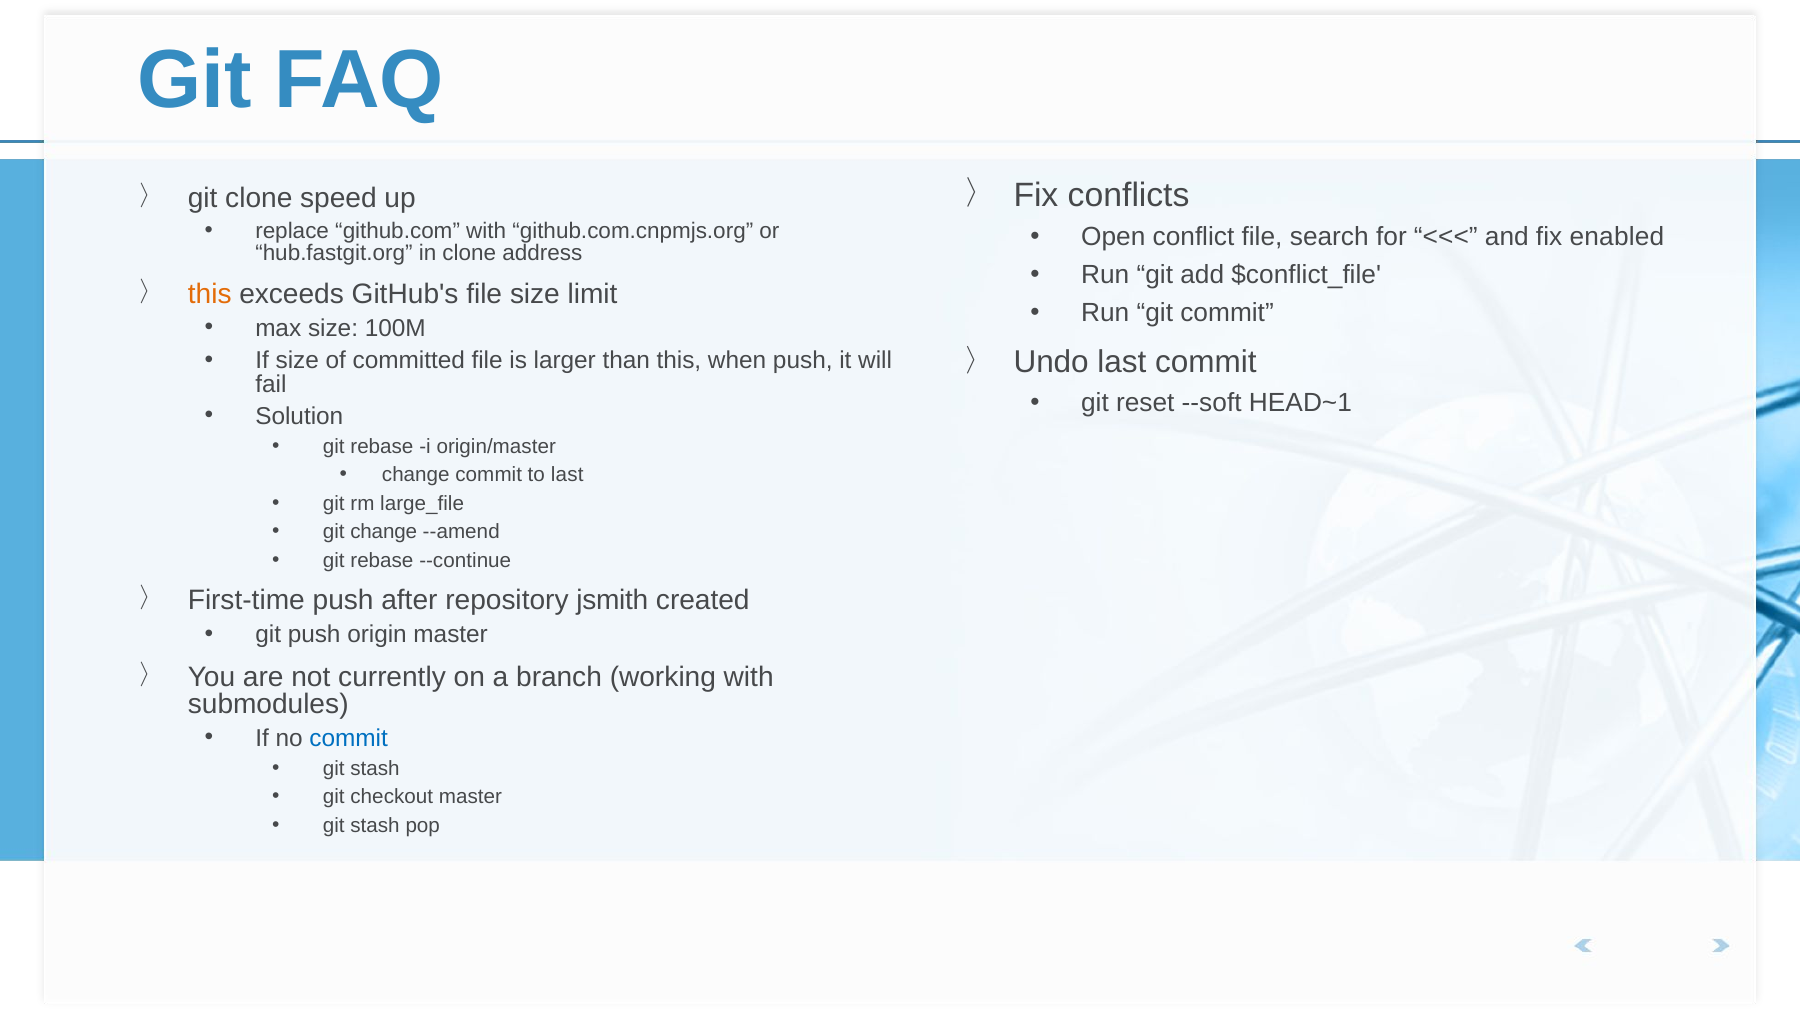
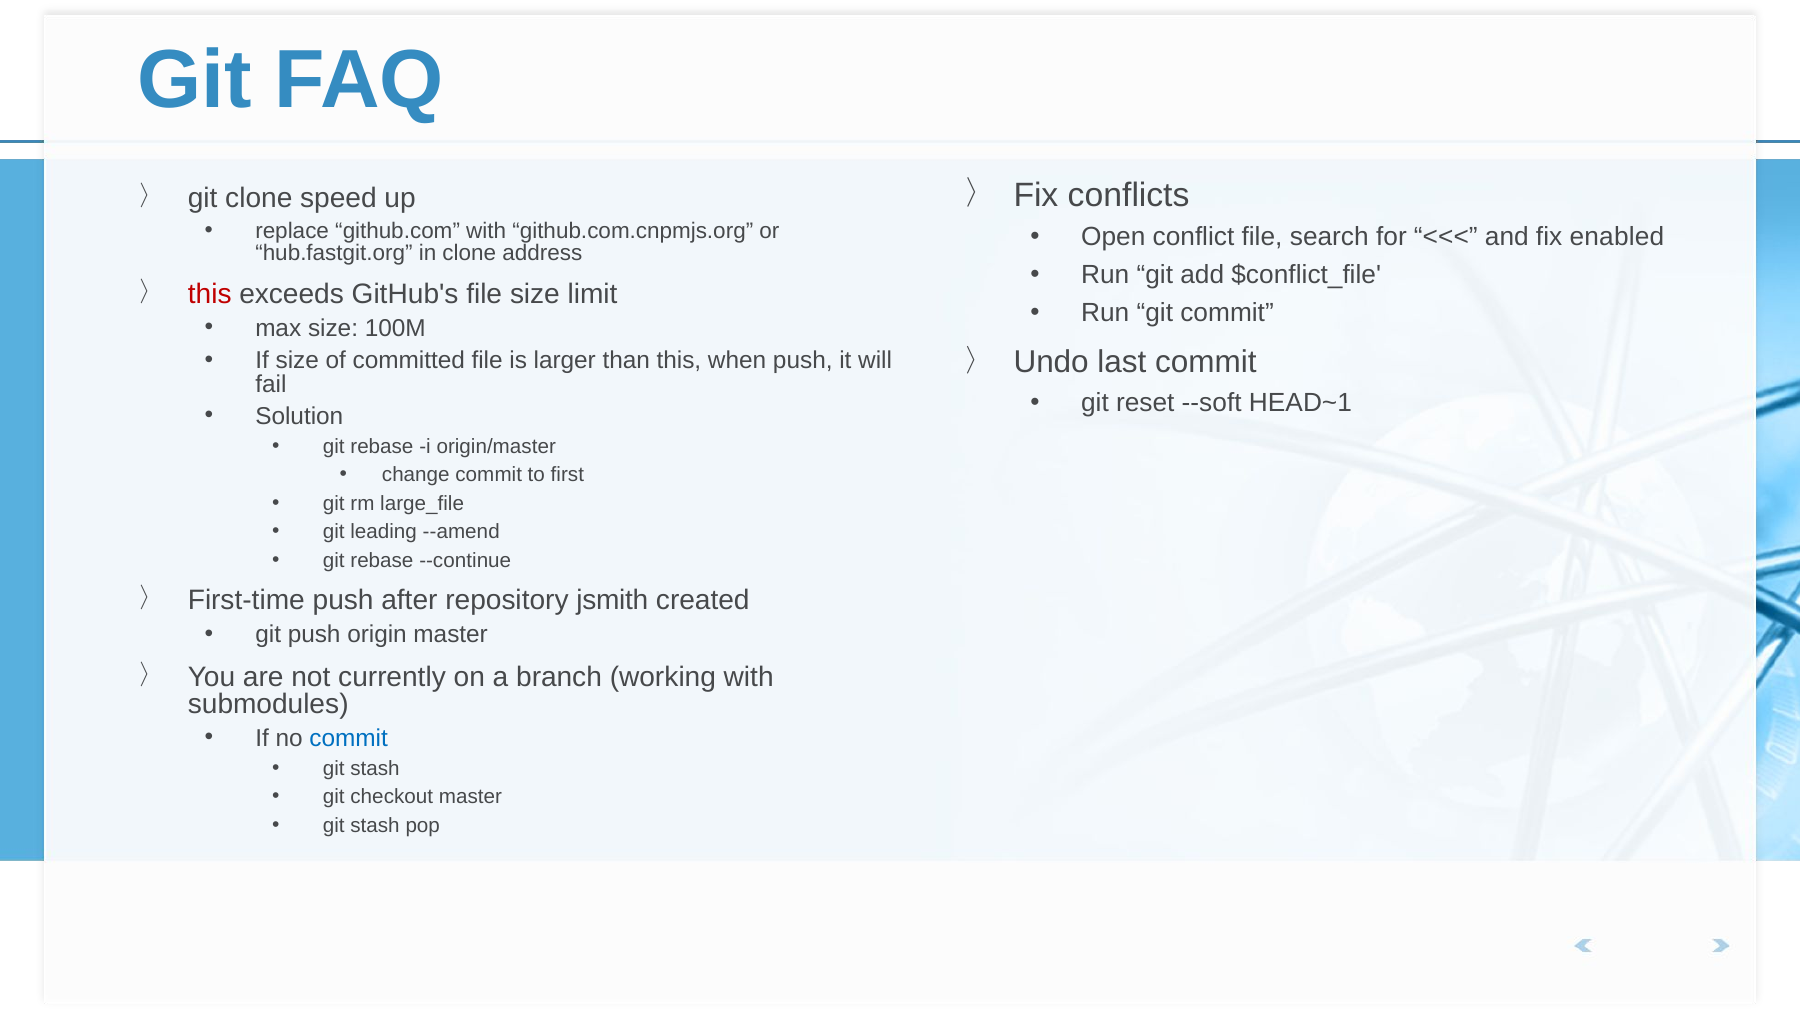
this colour: orange -> red (210, 294)
to last: last -> first (567, 475)
git change: change -> leading (384, 532)
